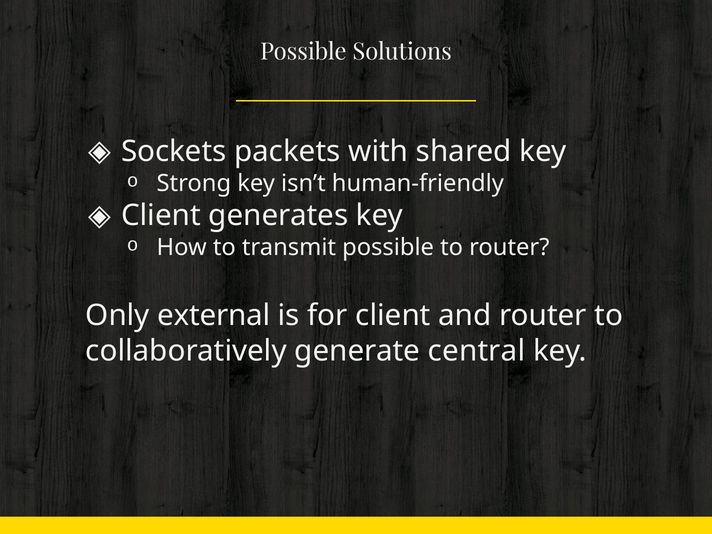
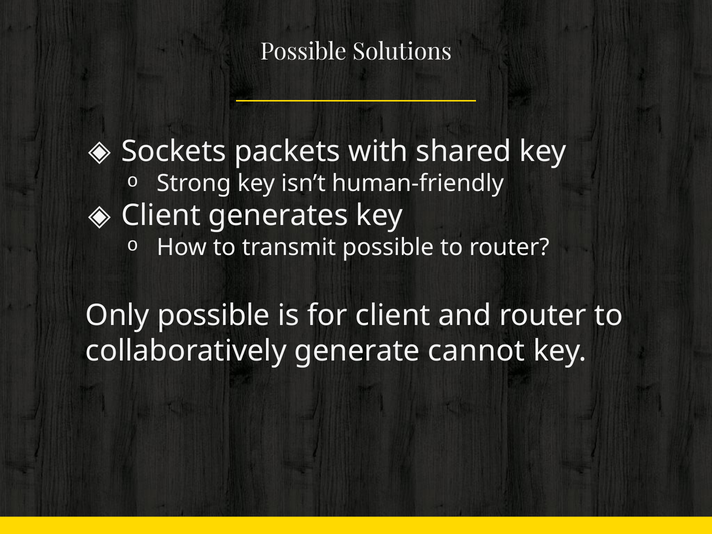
Only external: external -> possible (214, 315)
central: central -> cannot (476, 351)
